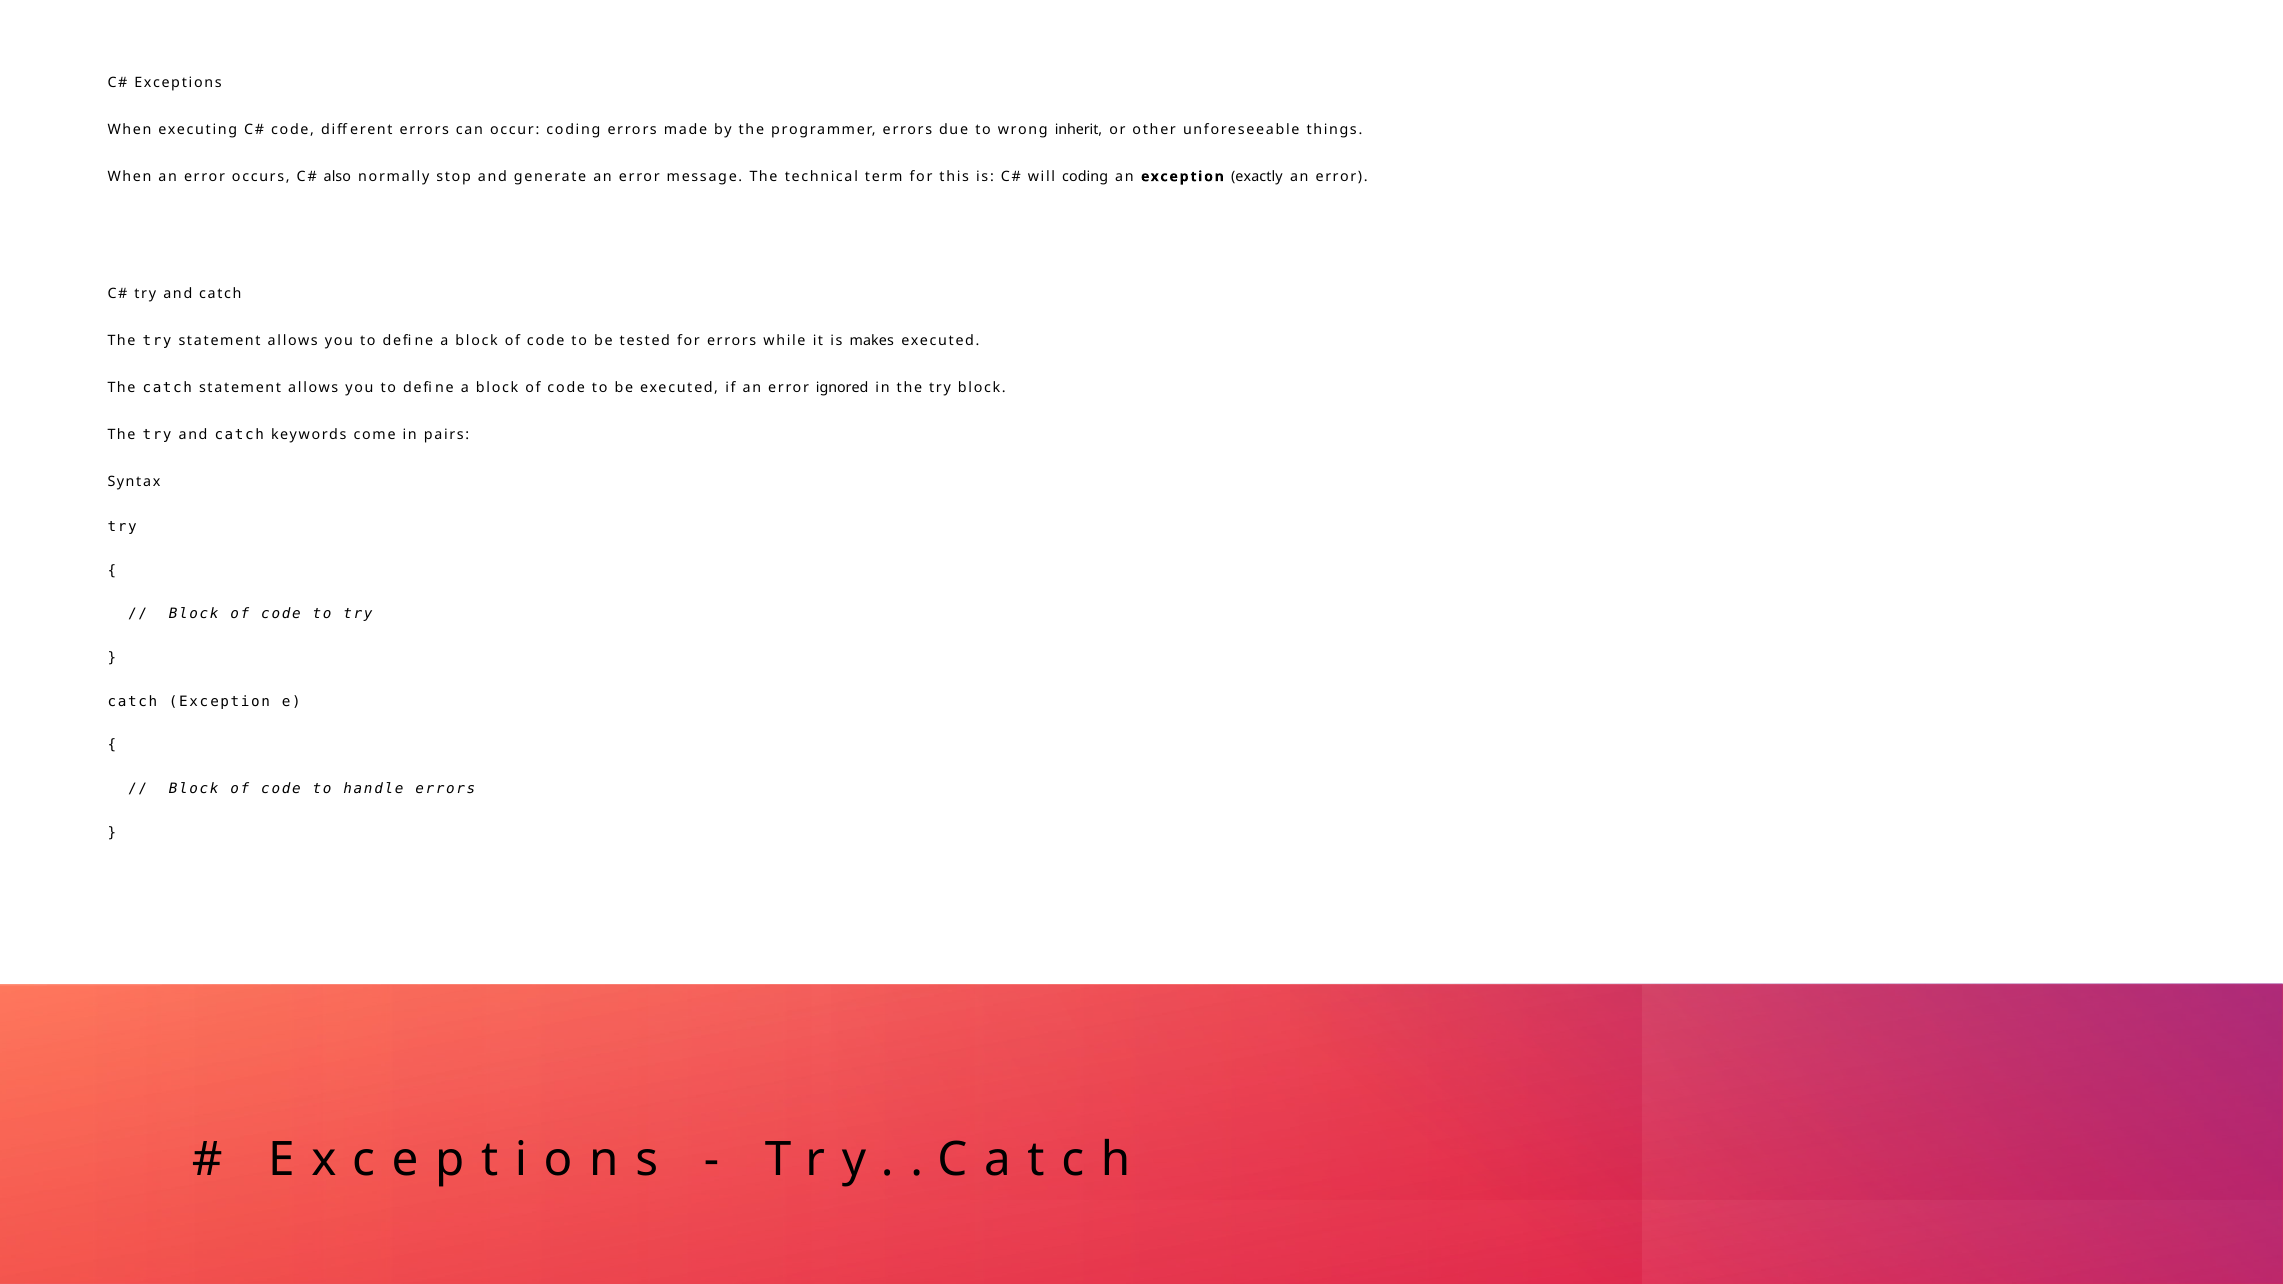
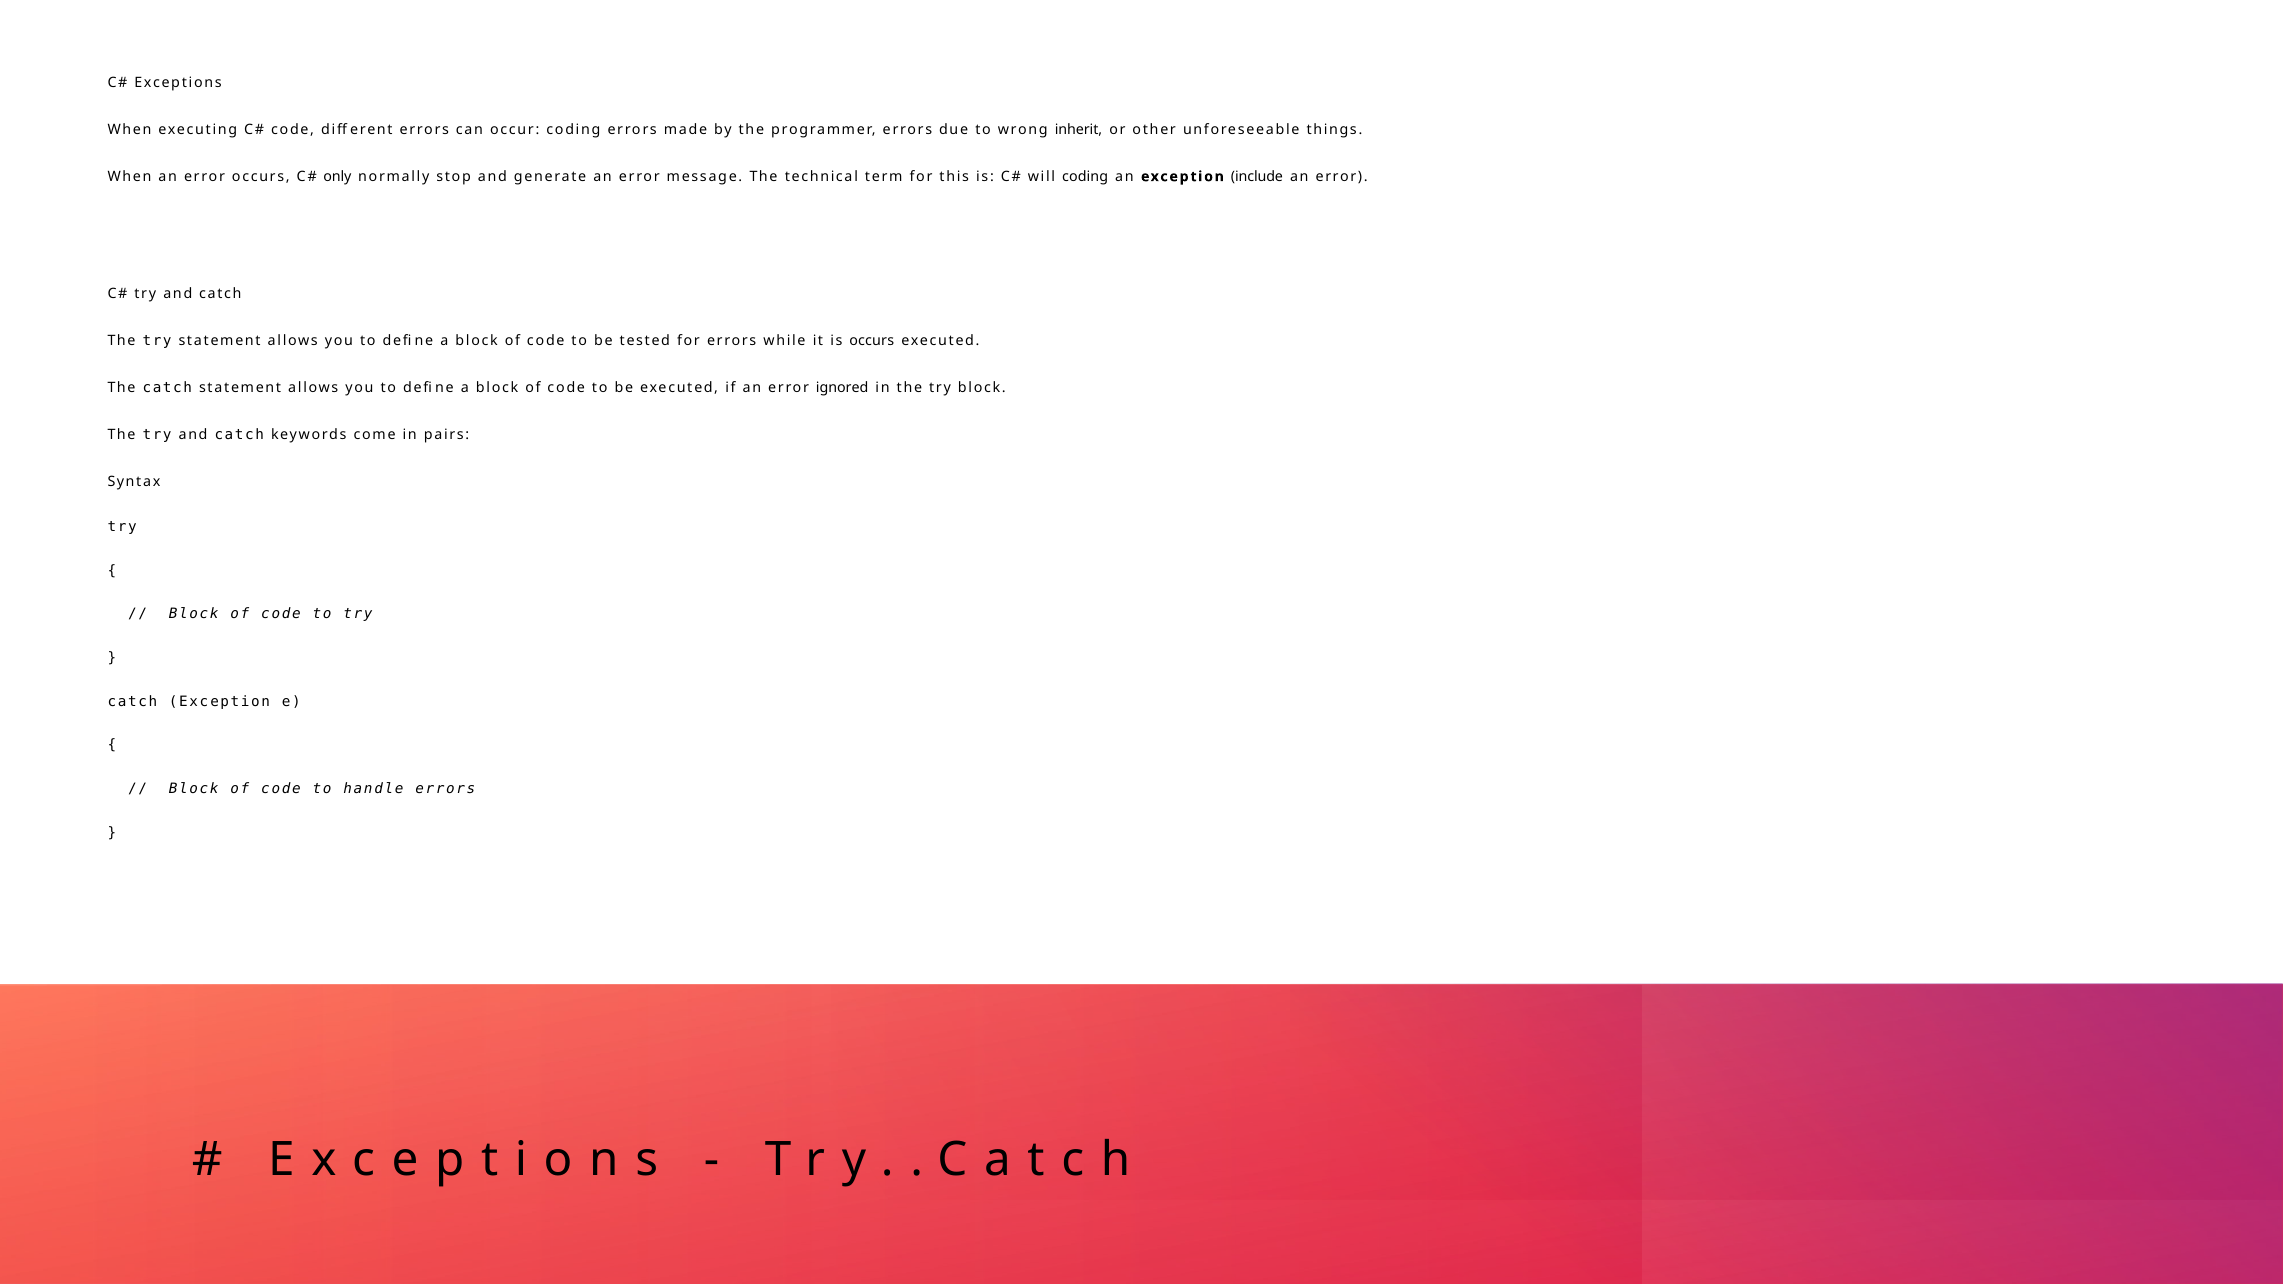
also: also -> only (337, 177)
exactly: exactly -> include (1257, 177)
is makes: makes -> occurs (872, 341)
